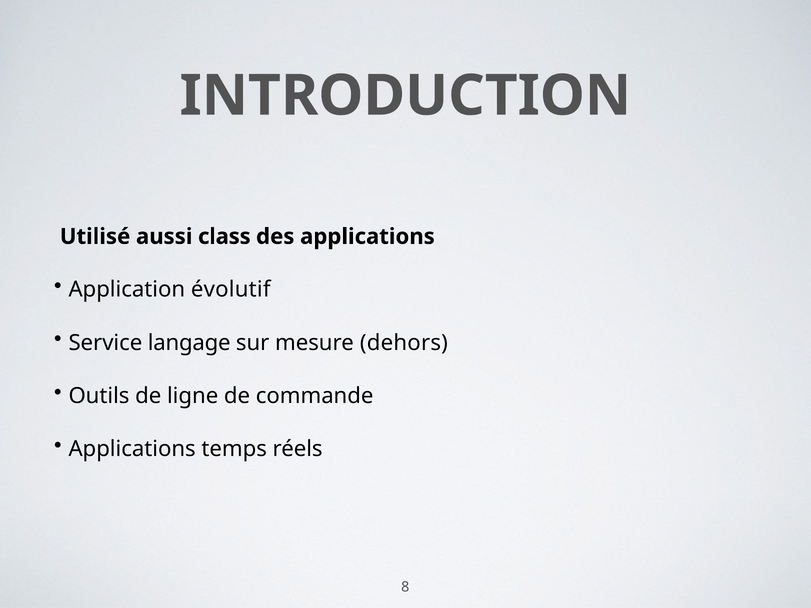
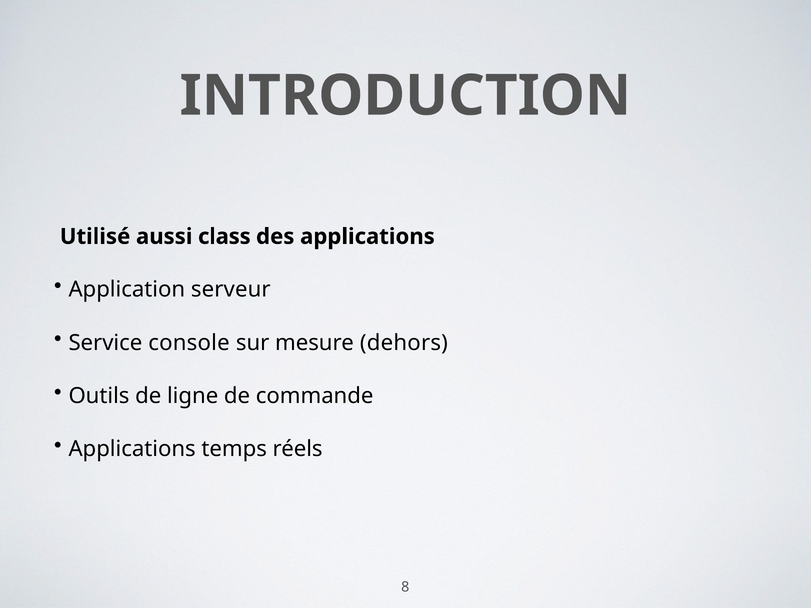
évolutif: évolutif -> serveur (231, 290)
langage: langage -> console (189, 343)
